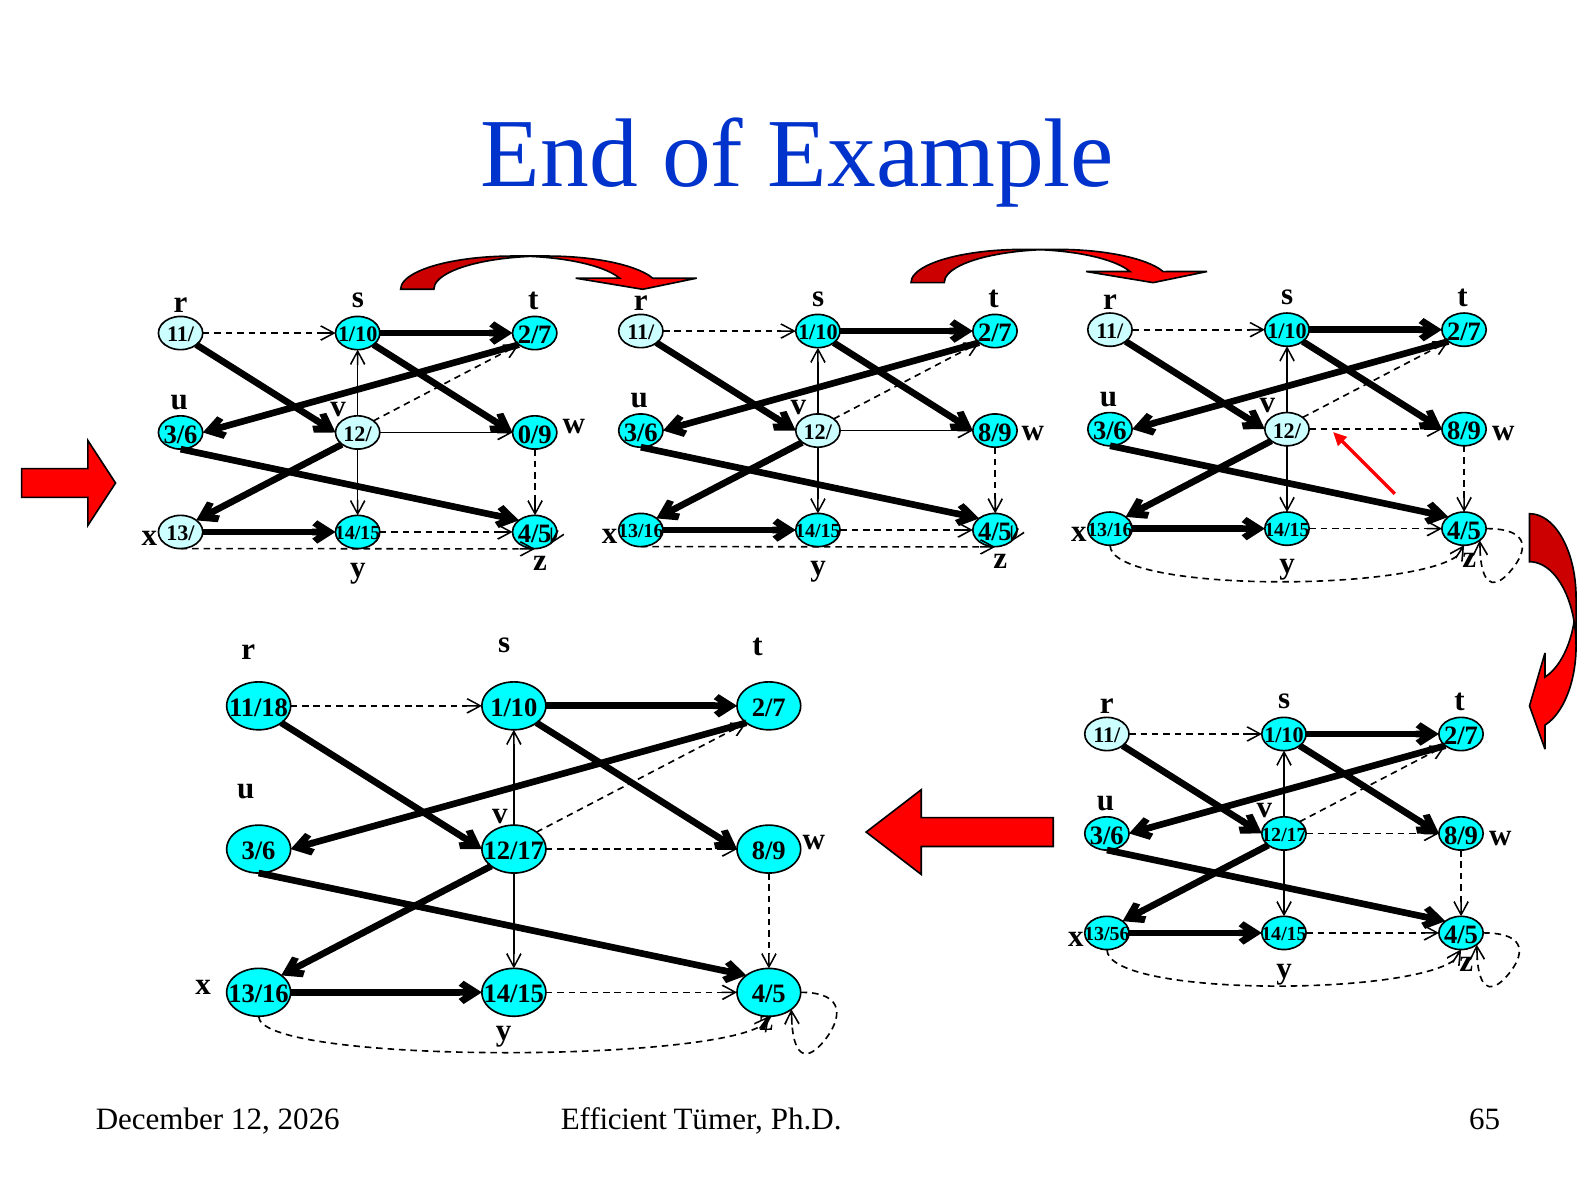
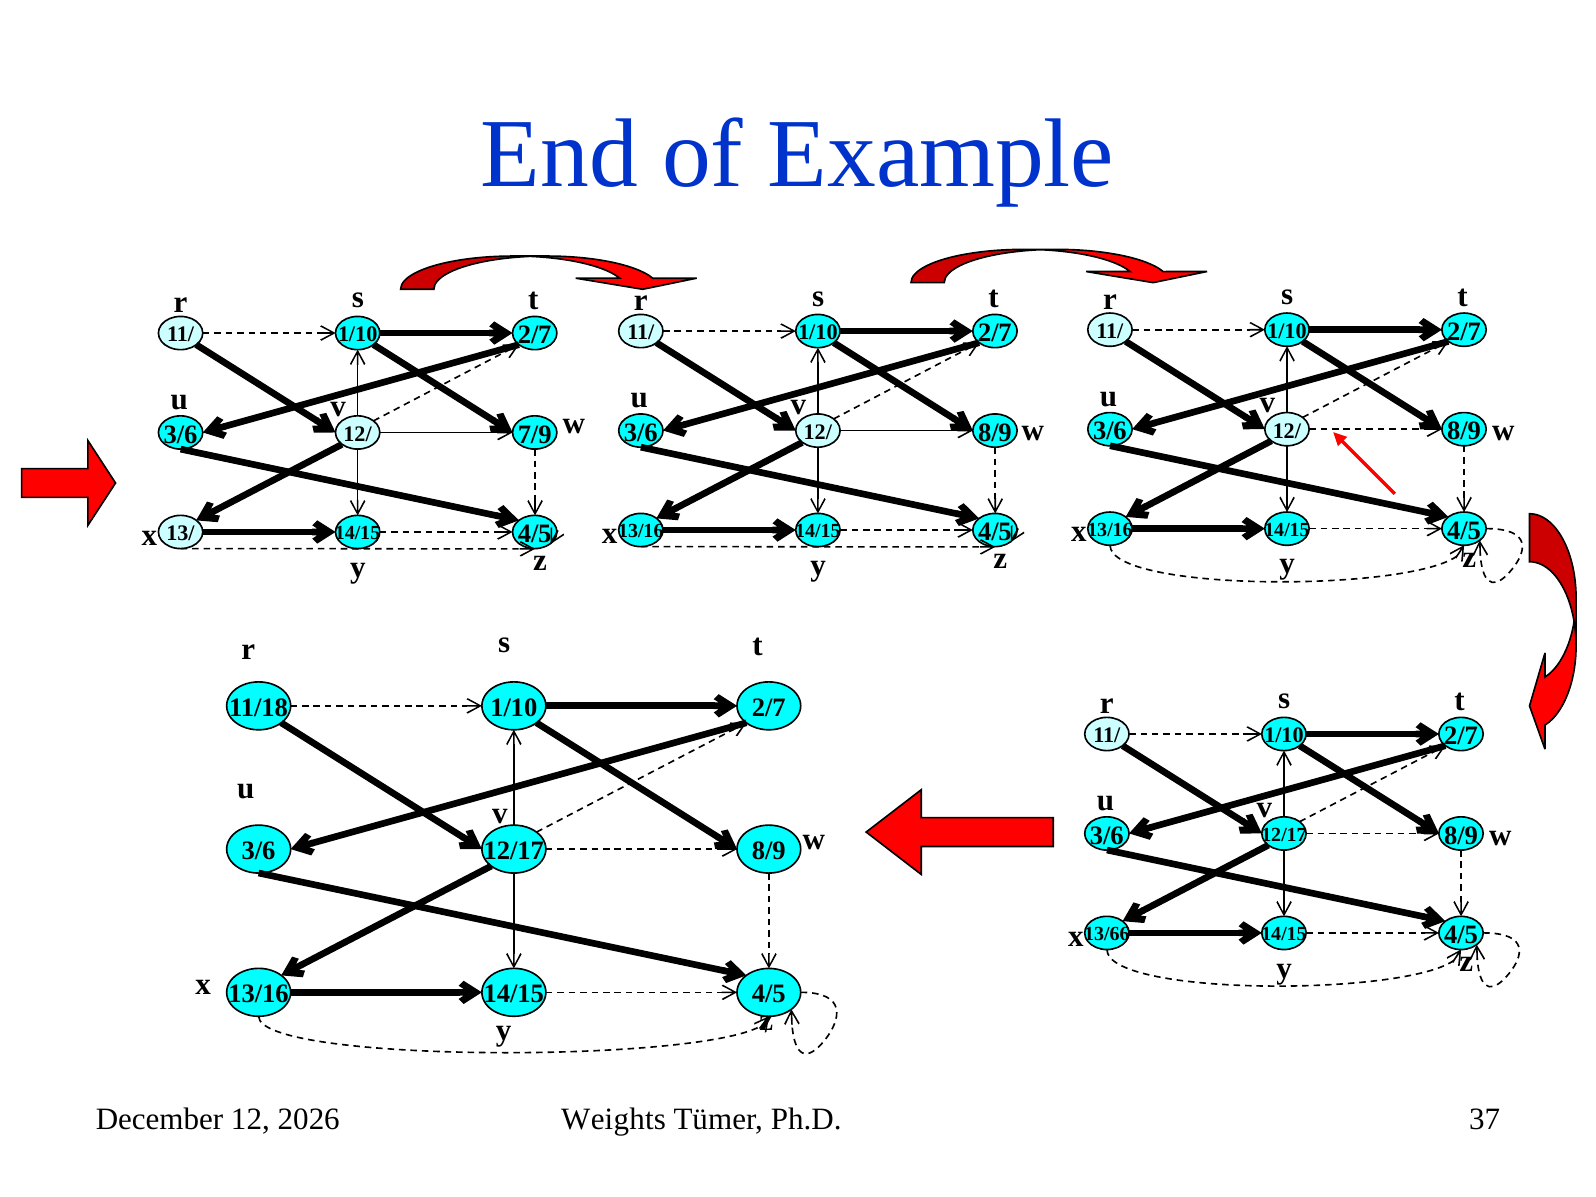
0/9: 0/9 -> 7/9 (535, 434)
13/56: 13/56 -> 13/66 (1107, 934)
Efficient: Efficient -> Weights (614, 1119)
65: 65 -> 37 (1485, 1119)
